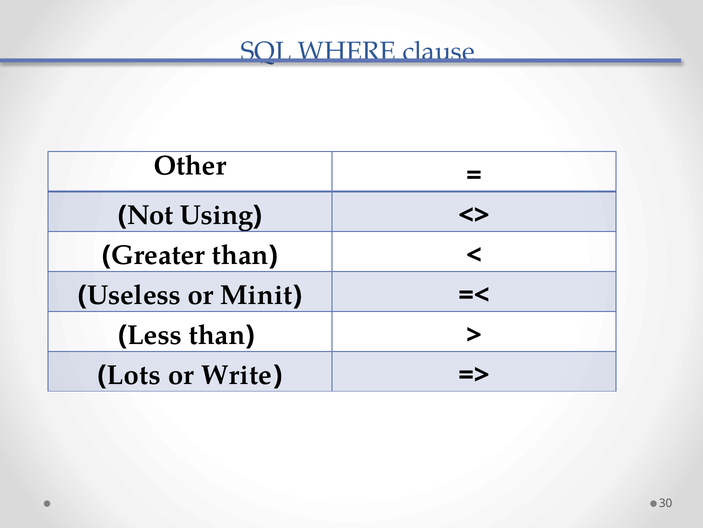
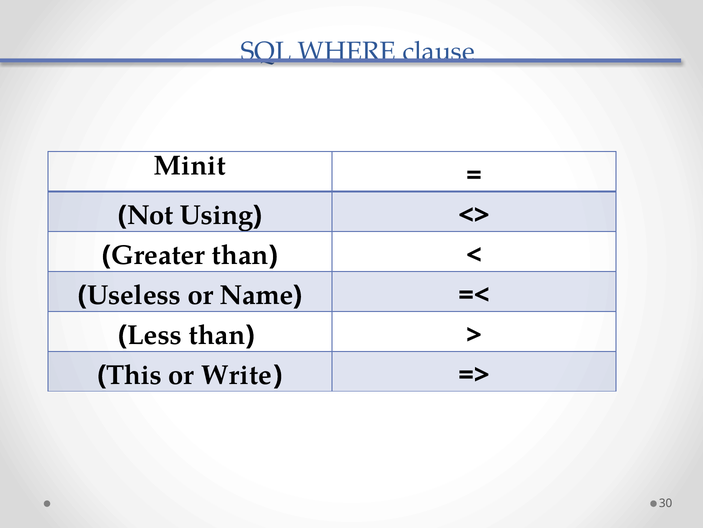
Other: Other -> Minit (190, 166)
Minit: Minit -> Name (257, 295)
Lots: Lots -> This (134, 375)
